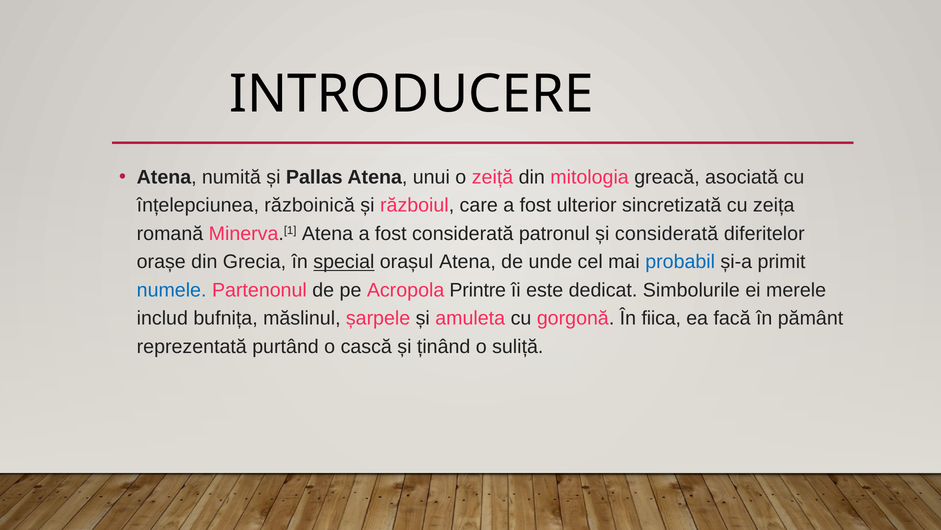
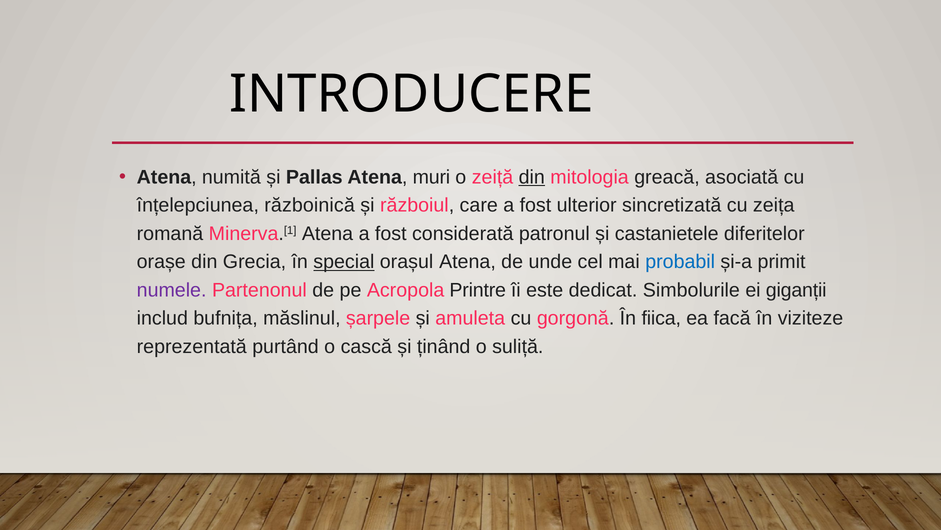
unui: unui -> muri (431, 177)
din underline: none -> present (532, 177)
și considerată: considerată -> castanietele (667, 233)
numele colour: blue -> purple (172, 290)
merele: merele -> giganții (796, 290)
pământ: pământ -> viziteze (811, 318)
